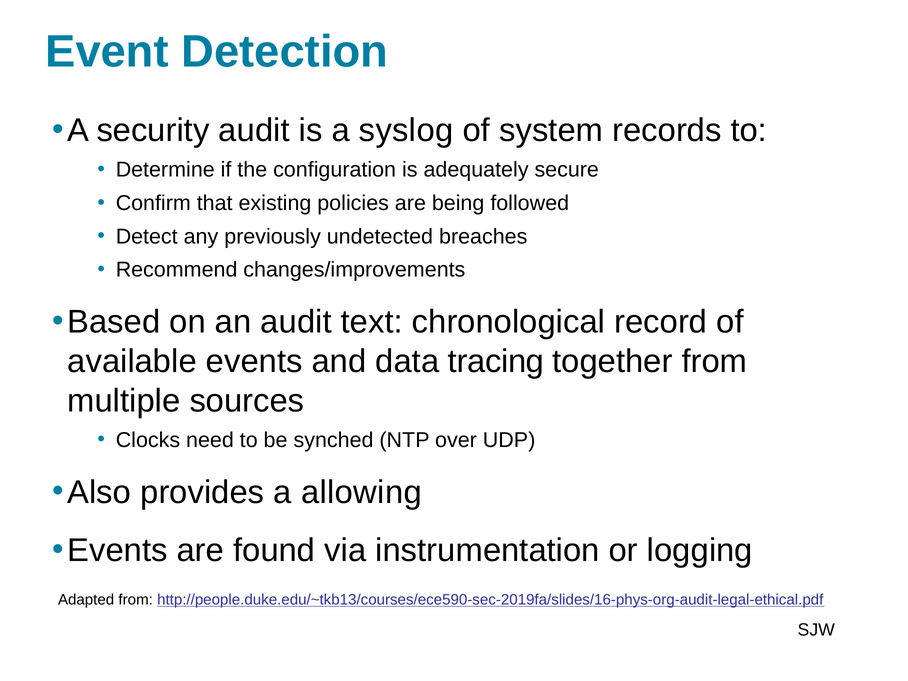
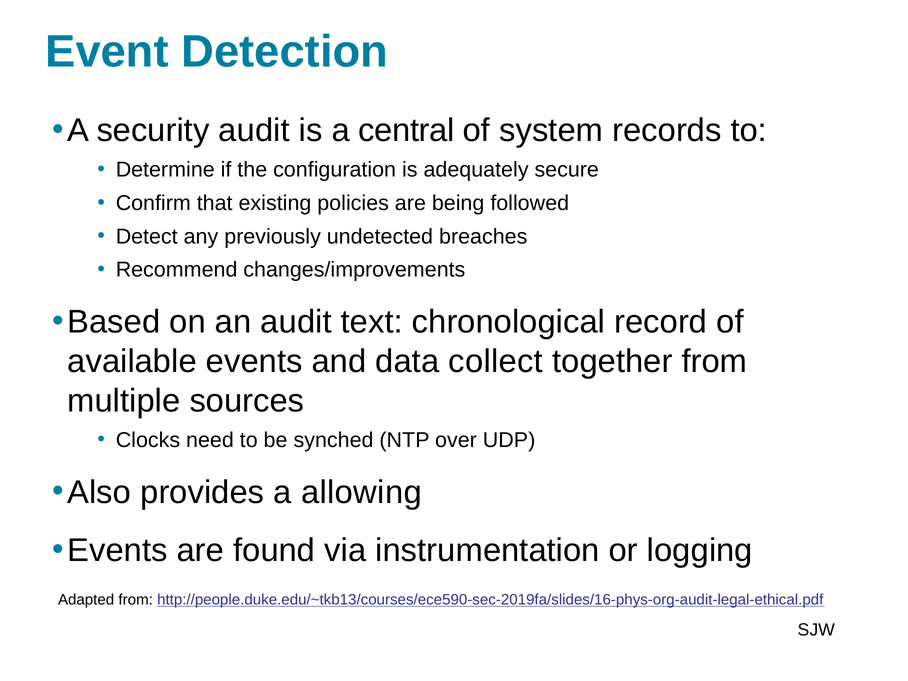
syslog: syslog -> central (406, 131)
tracing: tracing -> collect (496, 361)
